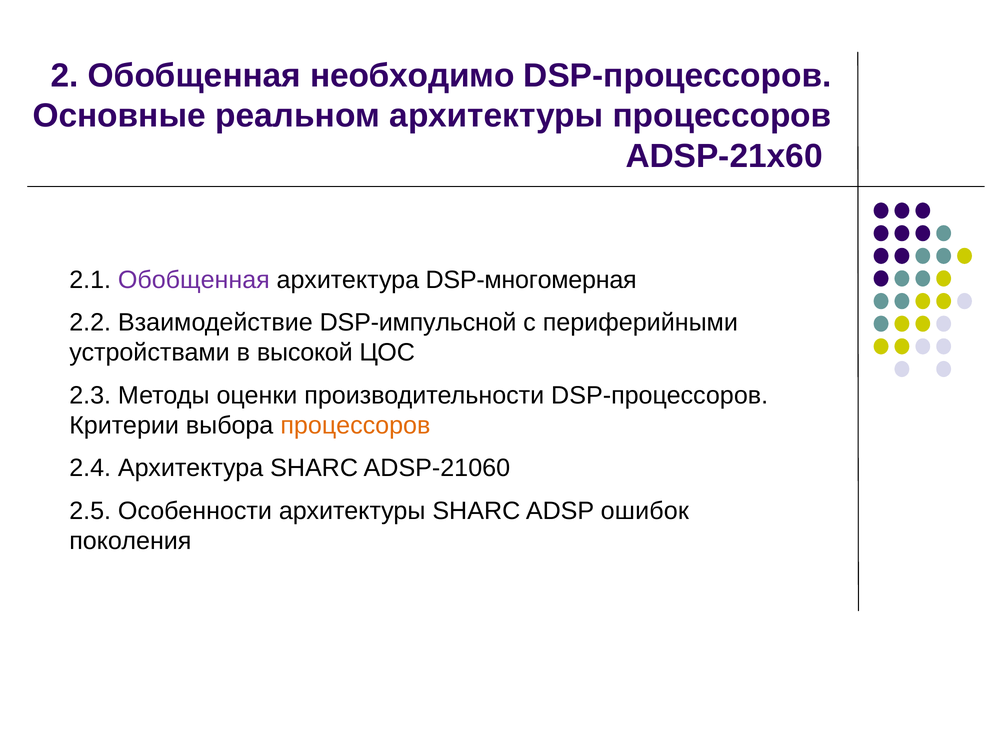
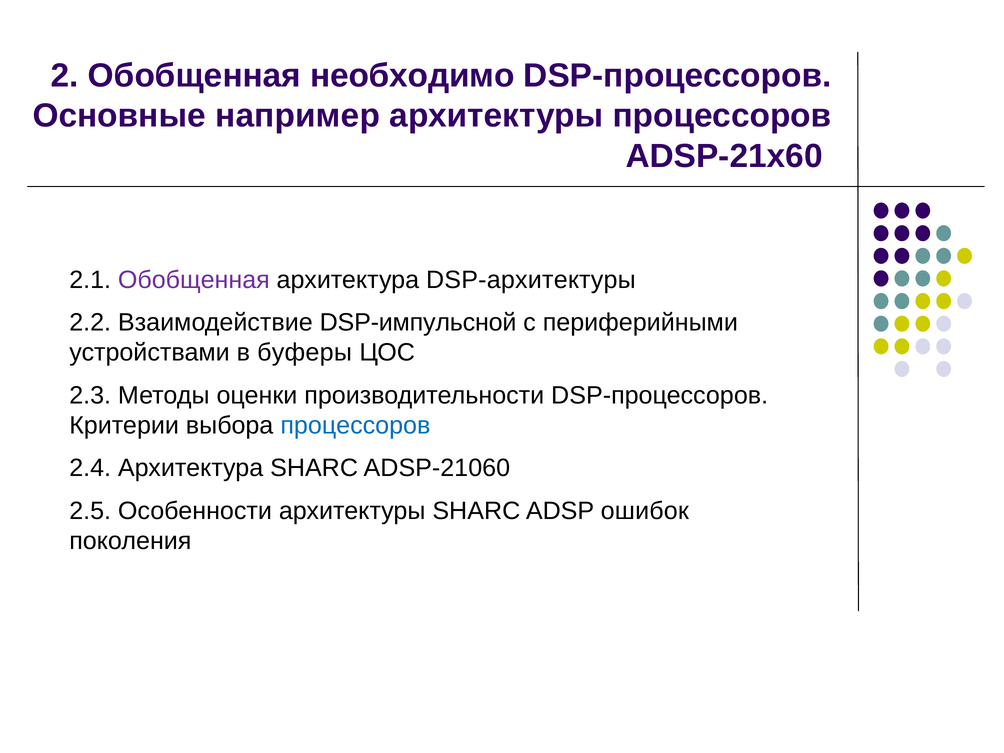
реальном: реальном -> например (298, 116)
DSP-многомерная: DSP-многомерная -> DSP-архитектуры (531, 280)
высокой: высокой -> буферы (305, 353)
процессоров colour: orange -> blue (355, 425)
